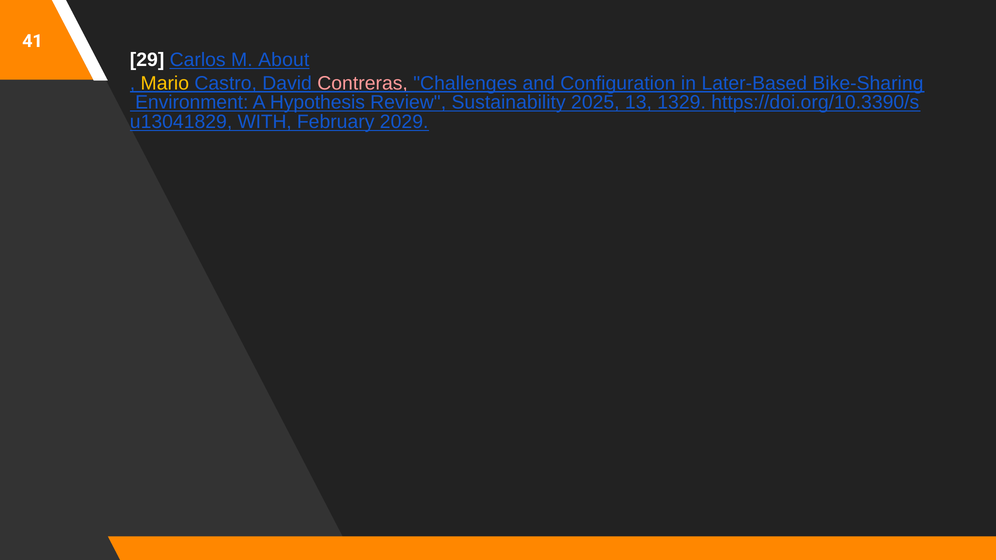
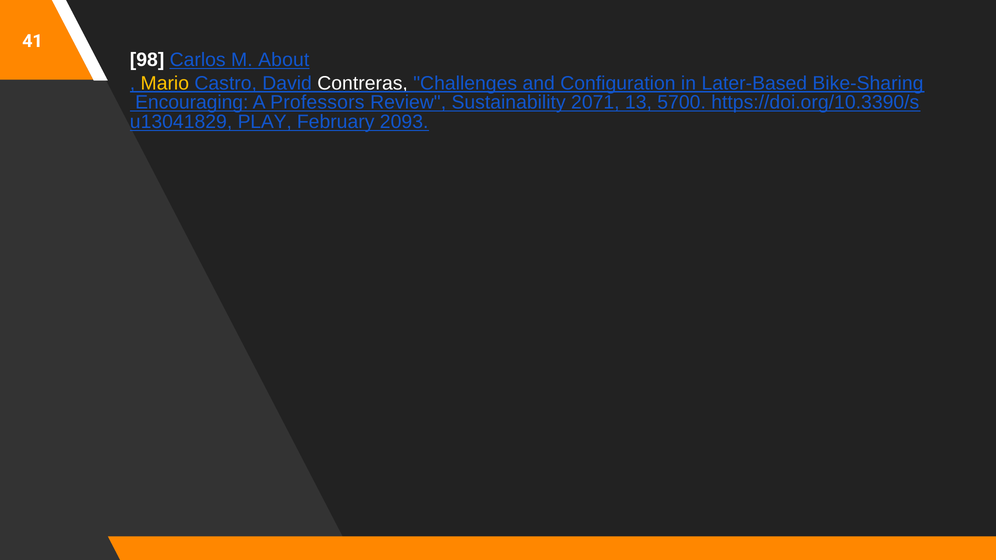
29: 29 -> 98 (147, 60)
Contreras colour: pink -> white (363, 83)
Environment: Environment -> Encouraging (192, 103)
Hypothesis: Hypothesis -> Professors (317, 103)
2025: 2025 -> 2071 (595, 103)
1329: 1329 -> 5700 (682, 103)
WITH: WITH -> PLAY (265, 122)
2029: 2029 -> 2093 (404, 122)
